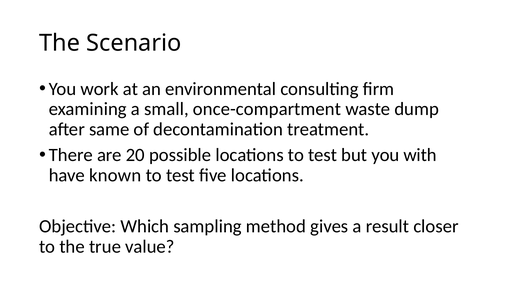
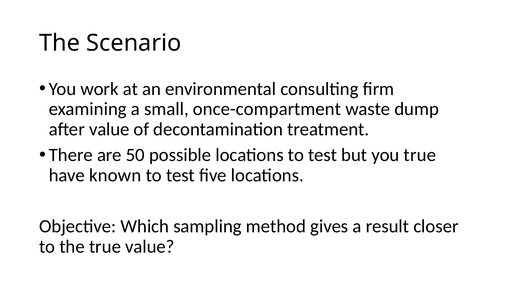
after same: same -> value (109, 129)
20: 20 -> 50 (135, 155)
you with: with -> true (420, 155)
